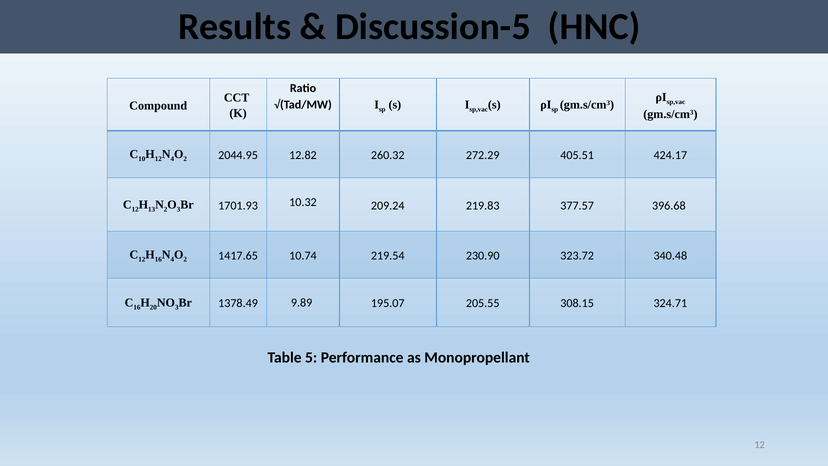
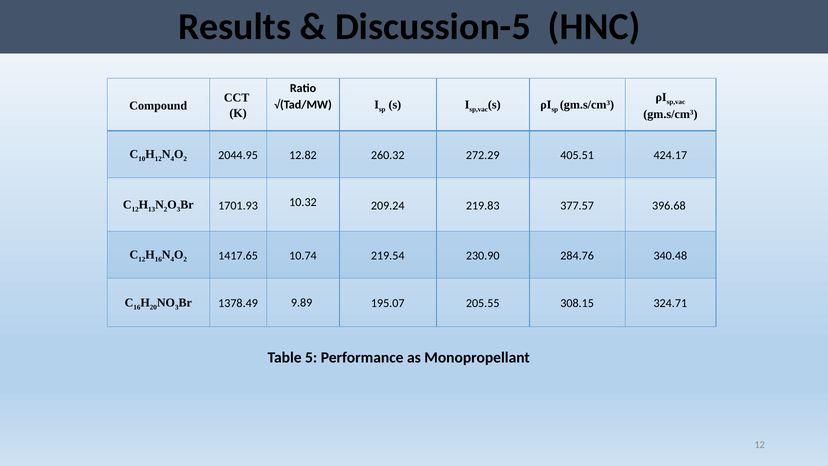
323.72: 323.72 -> 284.76 (577, 255)
